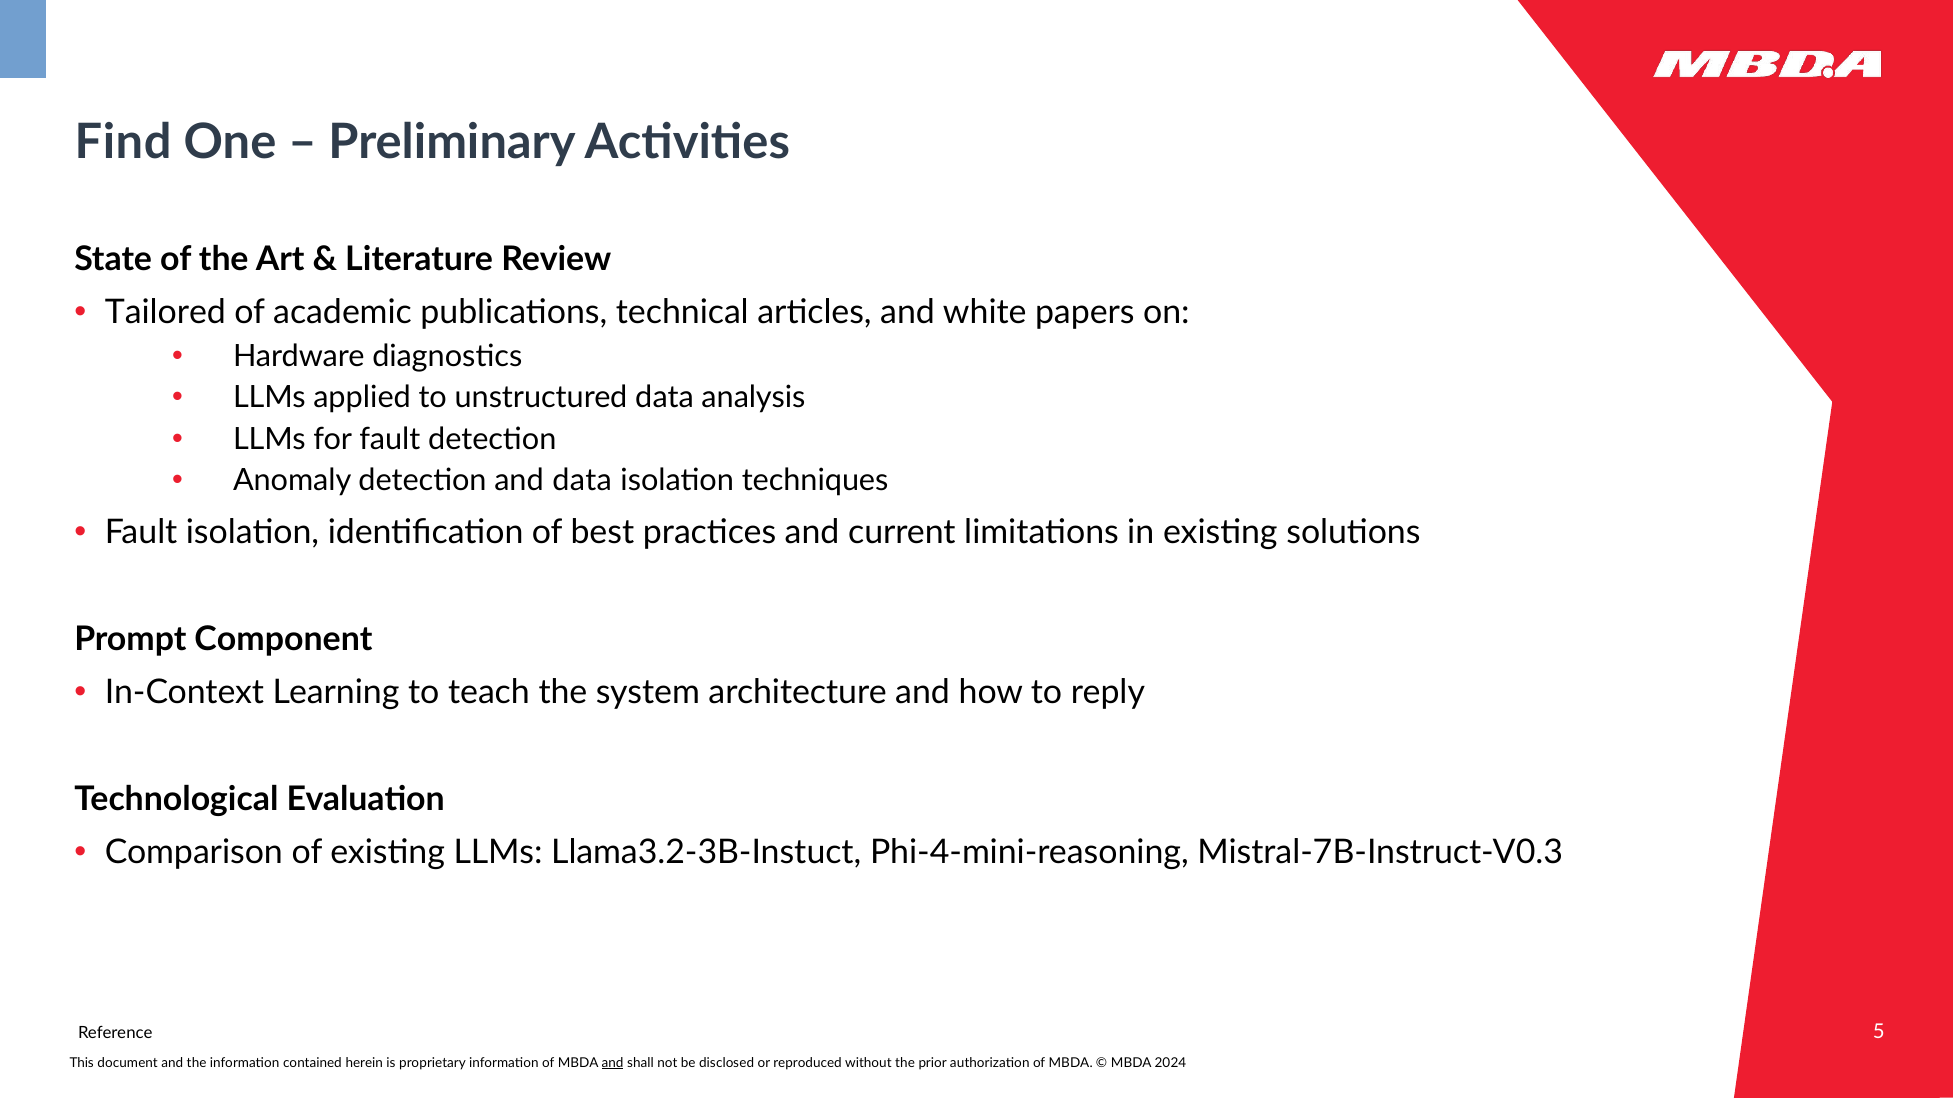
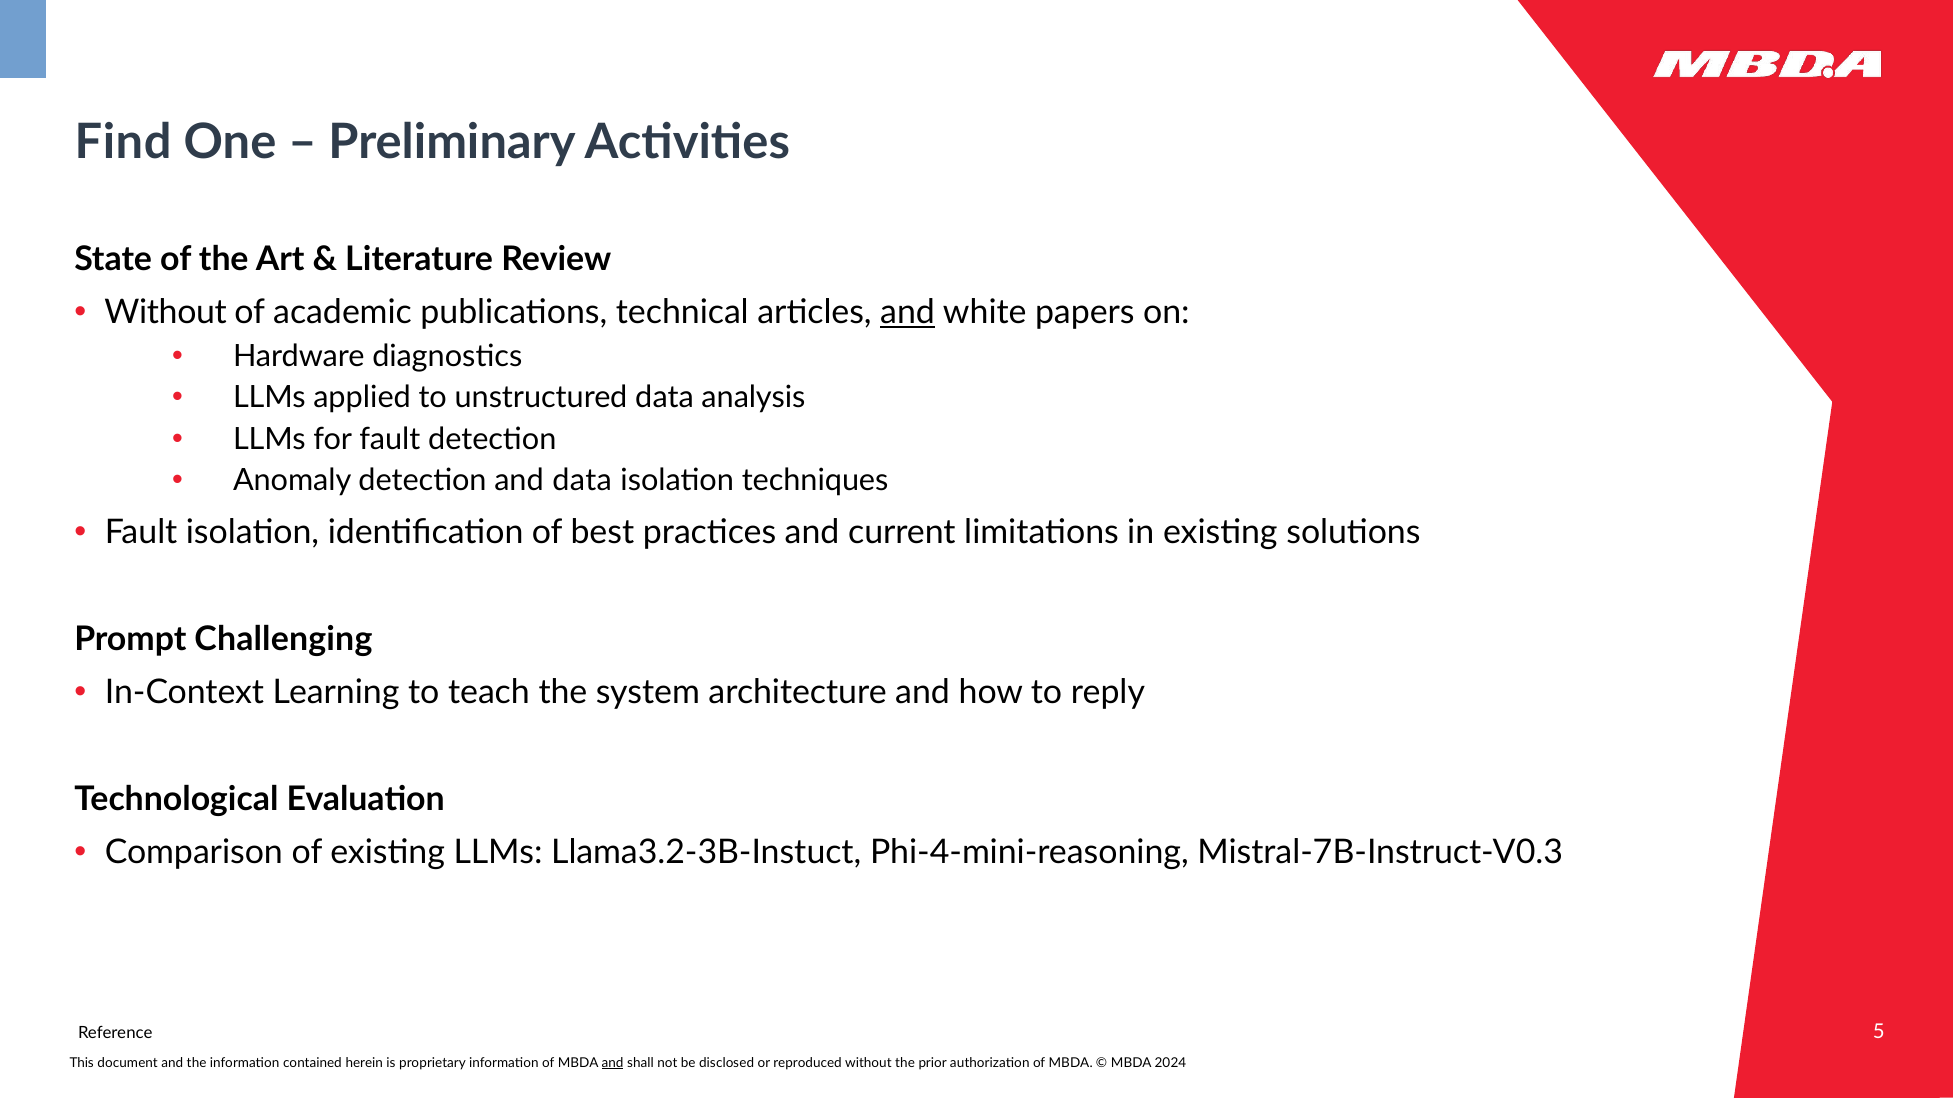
Tailored: Tailored -> Without (166, 313)
and underline: none -> present (908, 313)
Component: Component -> Challenging (283, 639)
